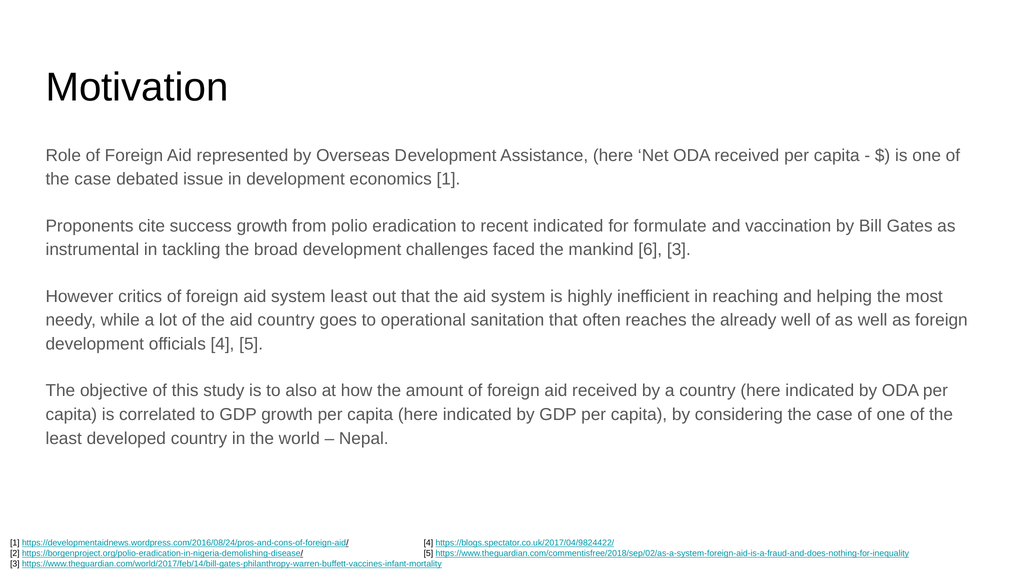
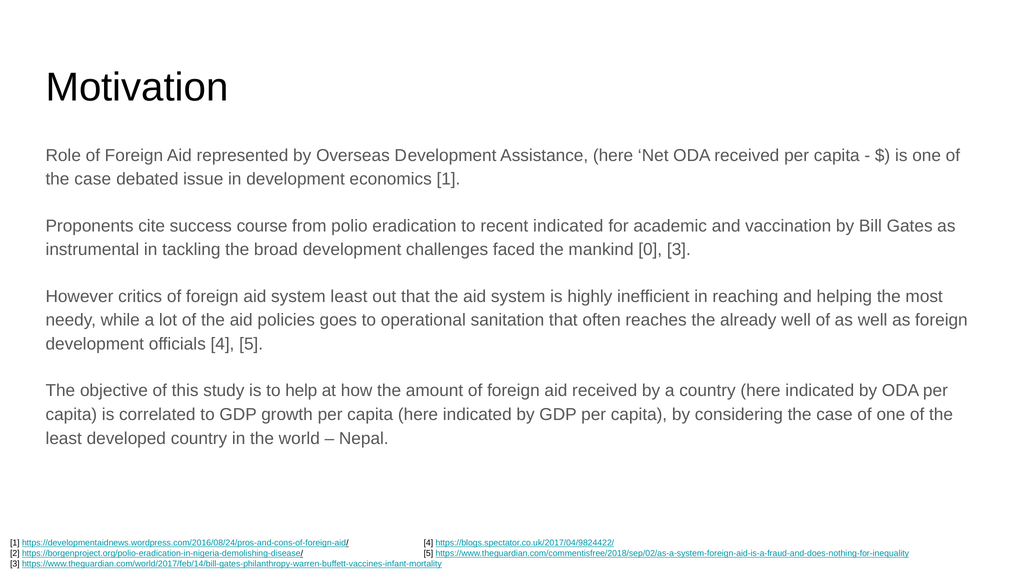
success growth: growth -> course (262, 226)
formulate: formulate -> academic (670, 226)
6: 6 -> 0 (650, 250)
aid country: country -> policies (286, 320)
also: also -> help (301, 391)
